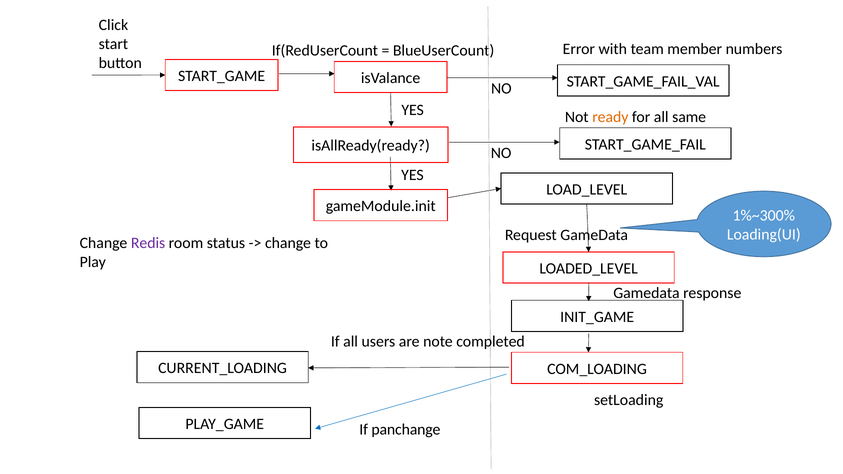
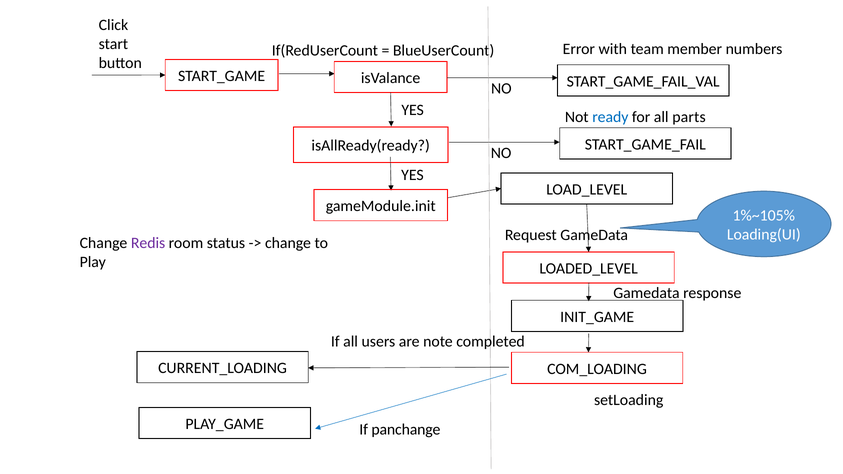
ready colour: orange -> blue (610, 117)
same: same -> parts (689, 117)
1%~300%: 1%~300% -> 1%~105% (764, 216)
